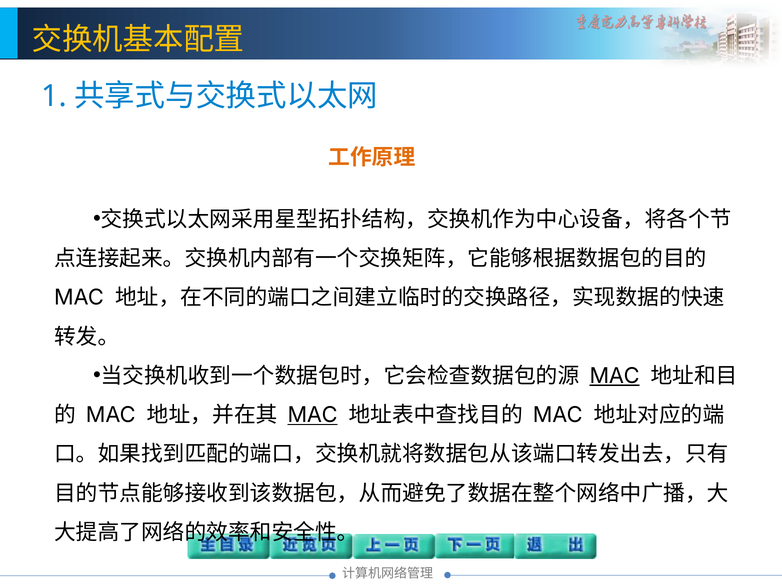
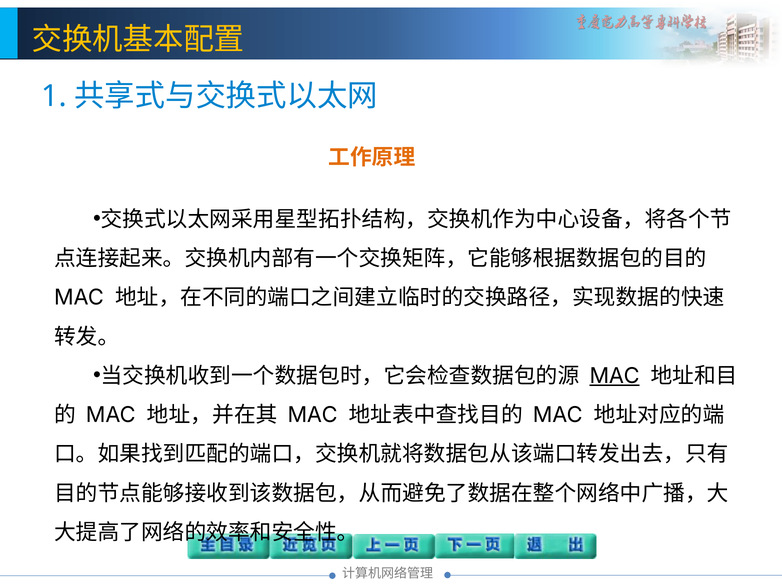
MAC underline: present -> none (313, 415)
